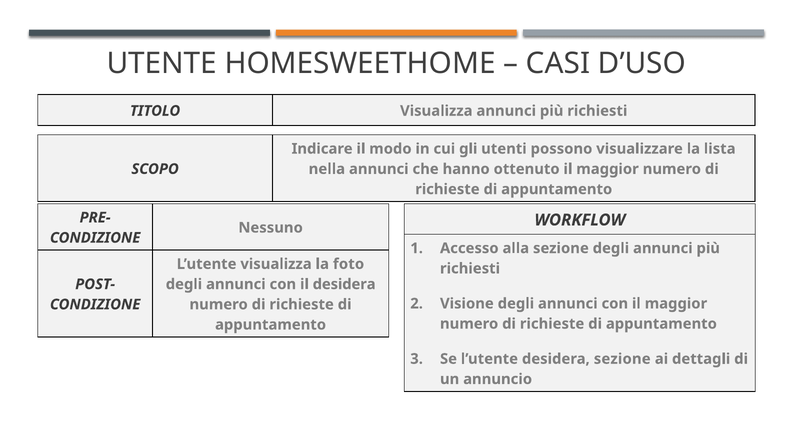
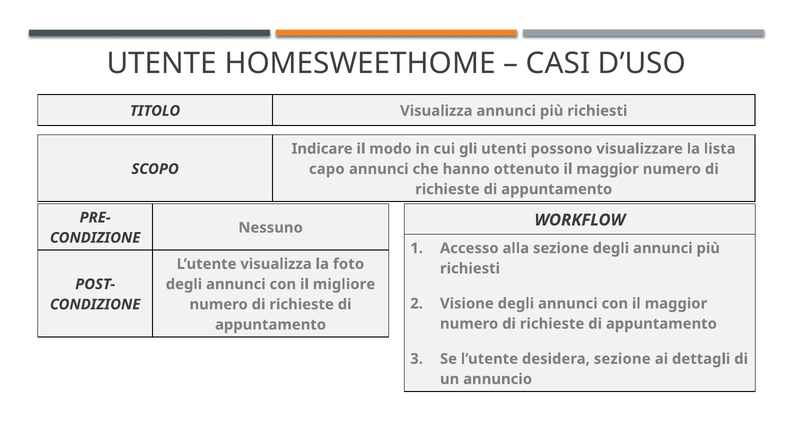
nella: nella -> capo (327, 169)
il desidera: desidera -> migliore (344, 284)
